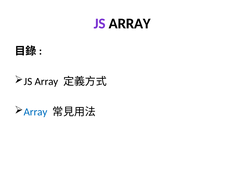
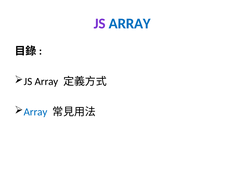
ARRAY colour: black -> blue (130, 24)
